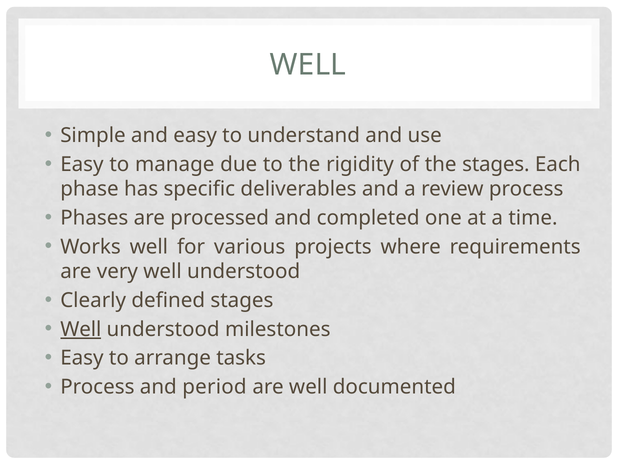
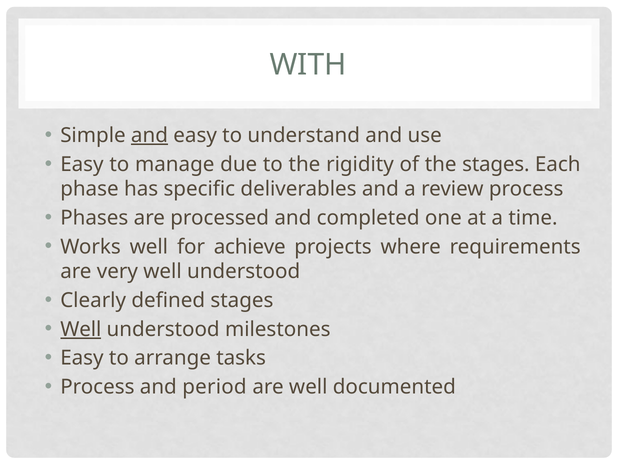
WELL: WELL -> WITH (308, 65)
and underline: none -> present (149, 135)
various: various -> achieve (250, 247)
